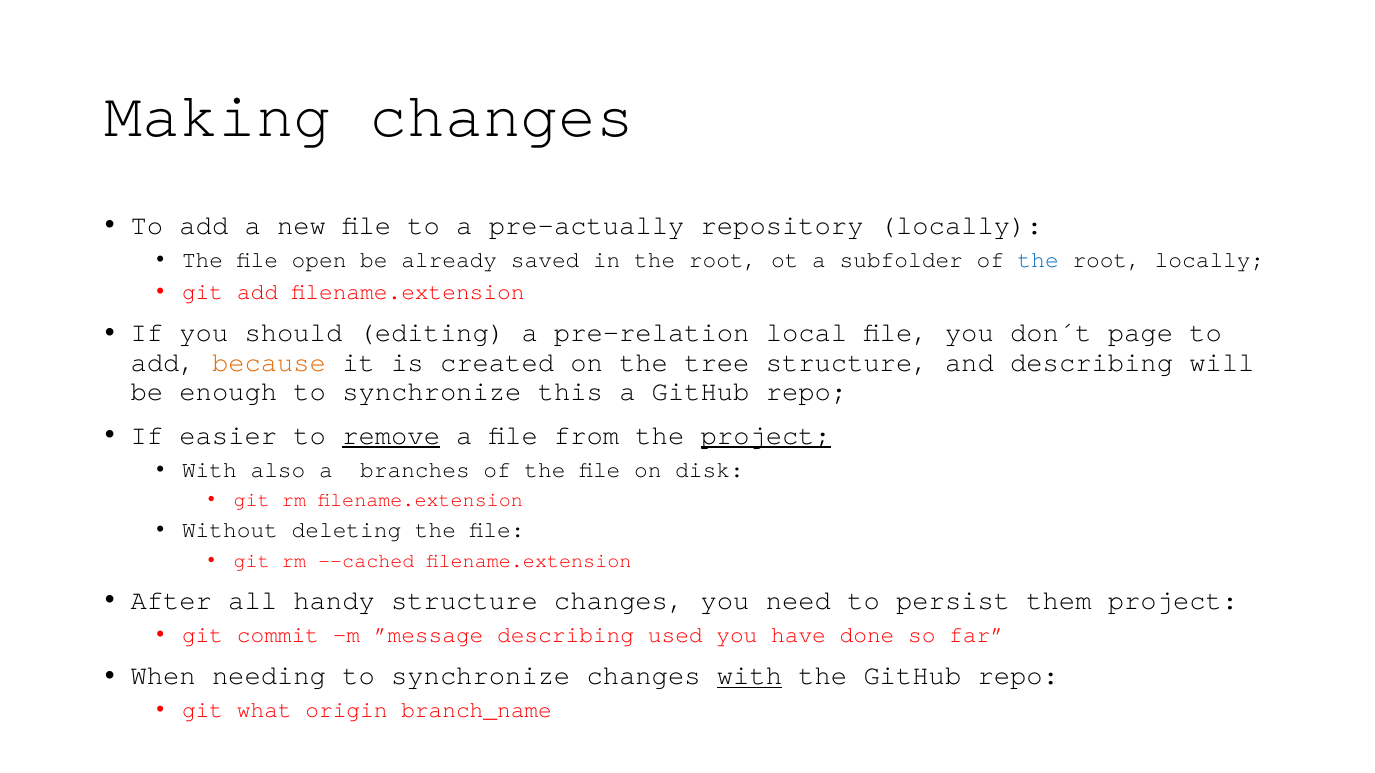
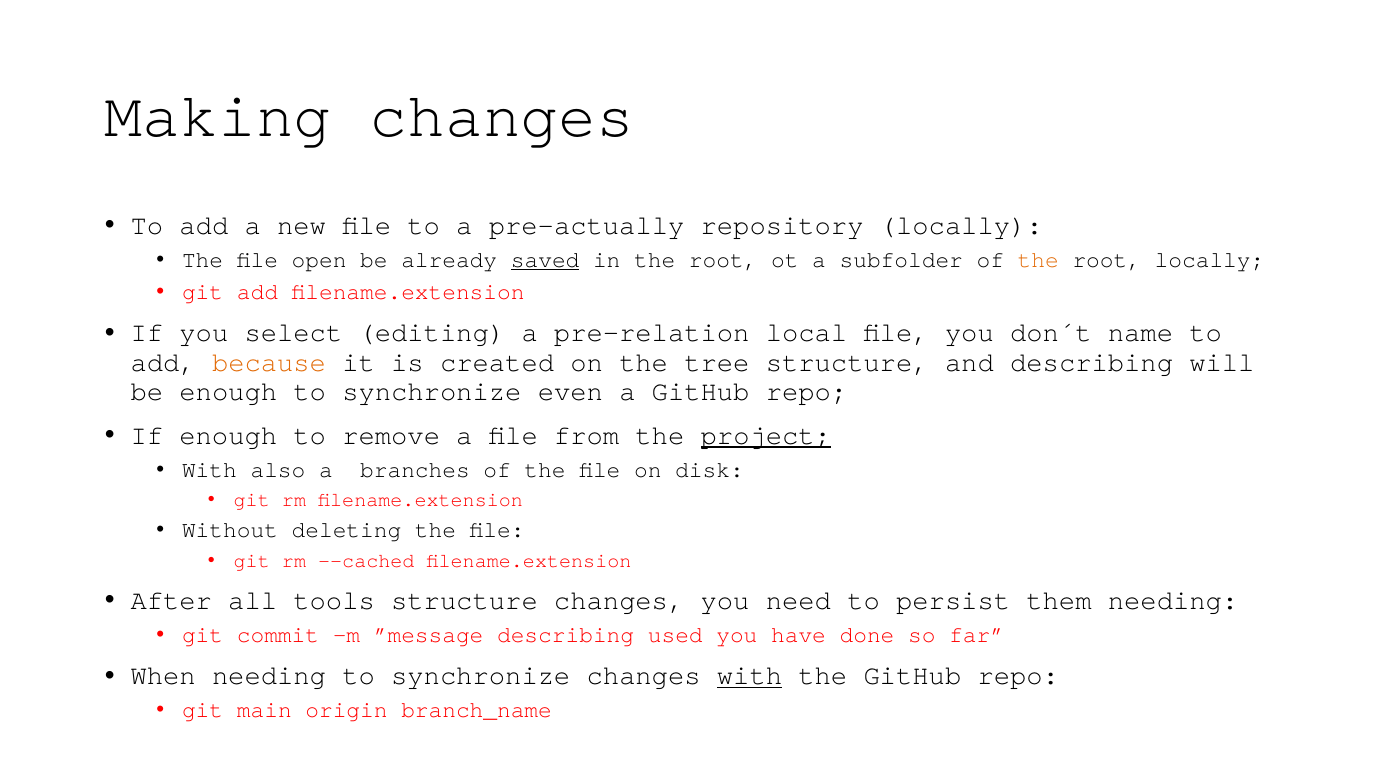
saved underline: none -> present (545, 260)
the colour: blue -> orange (1038, 260)
should: should -> select (293, 333)
page: page -> name (1140, 333)
this: this -> even (570, 392)
If easier: easier -> enough (228, 436)
remove underline: present -> none (391, 436)
handy: handy -> tools (334, 601)
them project: project -> needing (1173, 601)
what: what -> main (264, 710)
